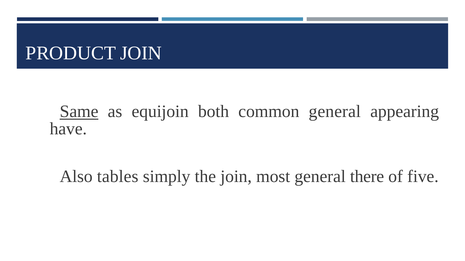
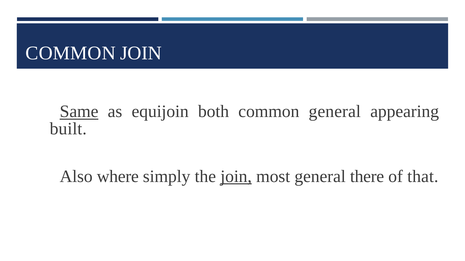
PRODUCT: PRODUCT -> COMMON (71, 53)
have: have -> built (68, 129)
tables: tables -> where (118, 177)
join underline: none -> present (236, 177)
five: five -> that (423, 177)
